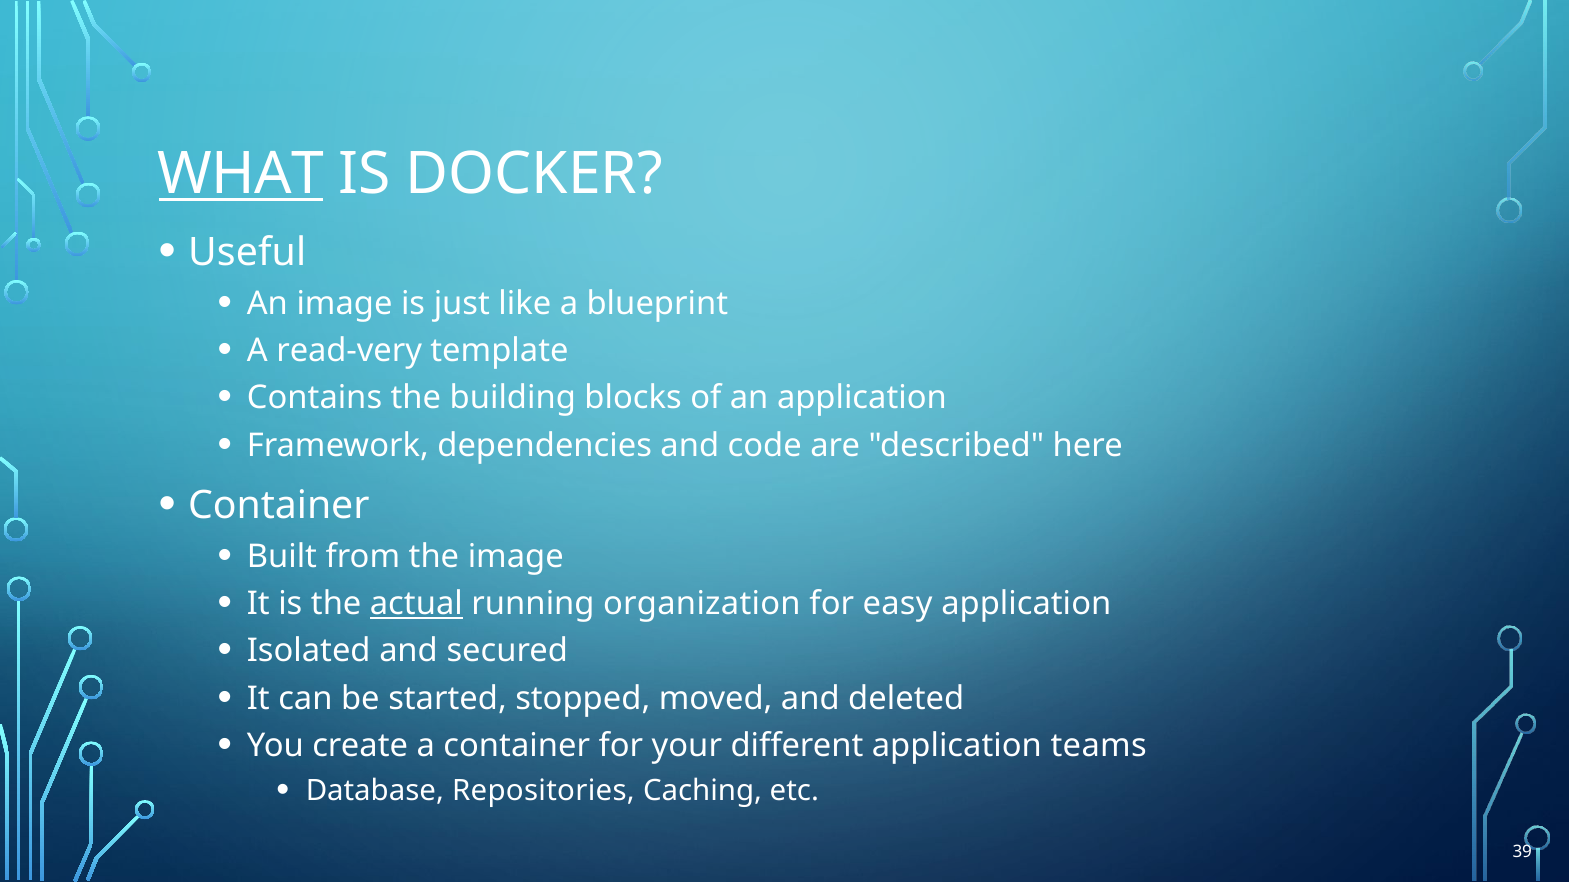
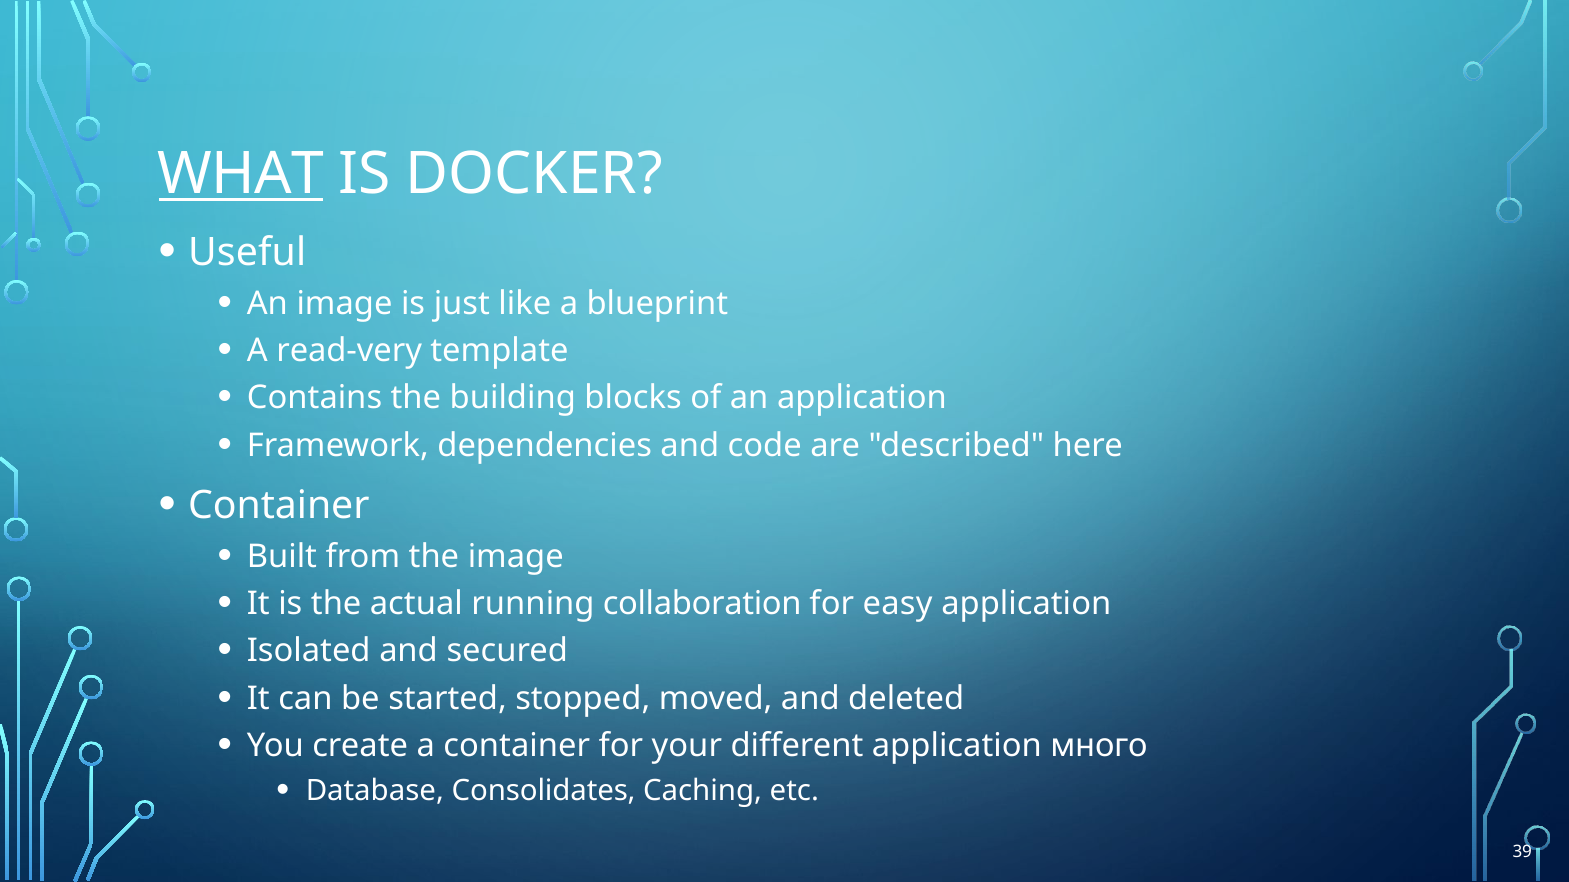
actual underline: present -> none (416, 604)
organization: organization -> collaboration (702, 604)
teams: teams -> много (1099, 746)
Repositories: Repositories -> Consolidates (544, 792)
